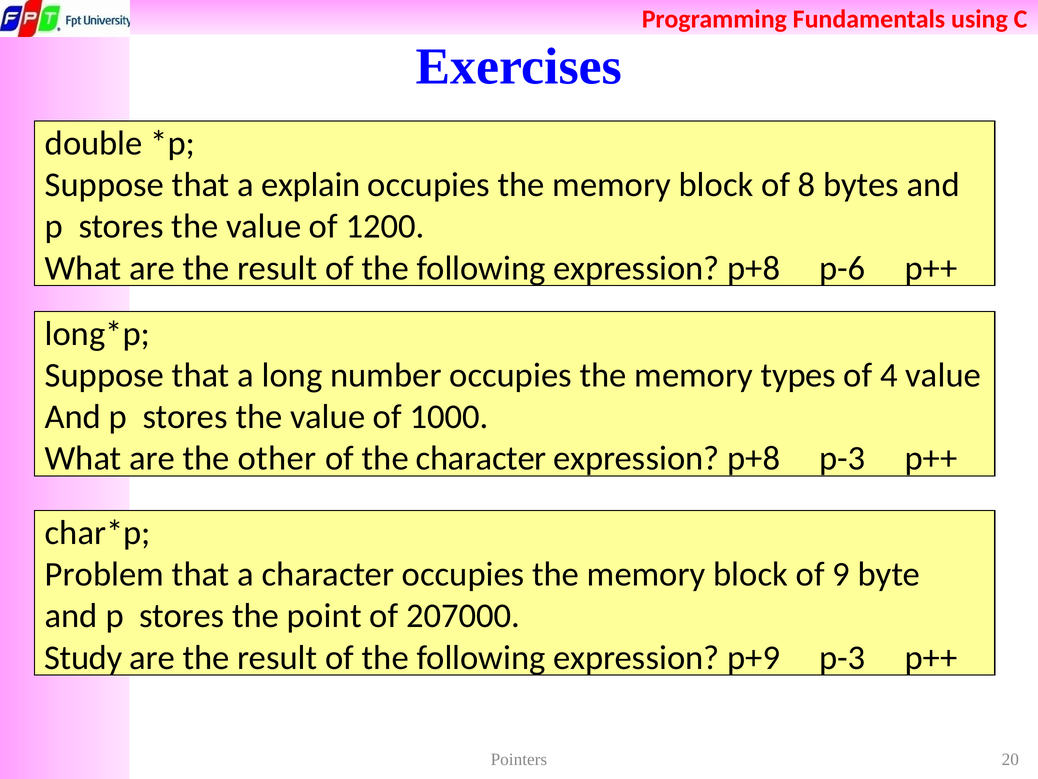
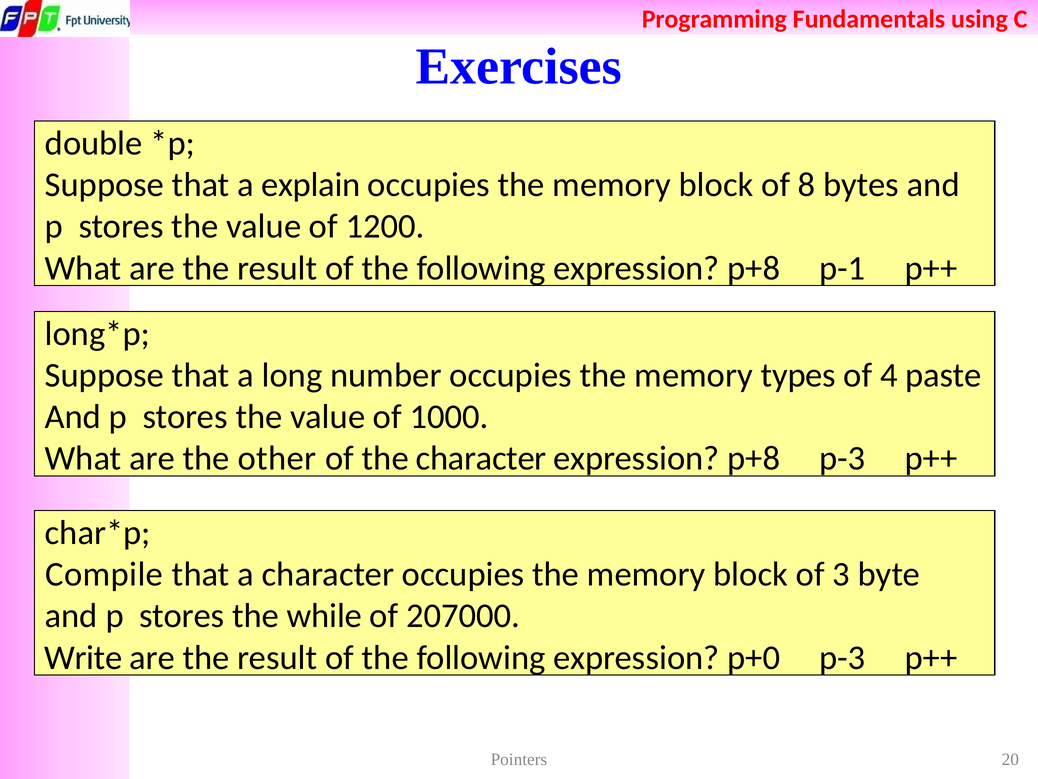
p-6: p-6 -> p-1 (842, 268)
4 value: value -> paste (943, 375)
Problem: Problem -> Compile (104, 574)
9: 9 -> 3 (841, 574)
point: point -> while (324, 616)
Study: Study -> Write (83, 657)
p+9: p+9 -> p+0 (754, 657)
